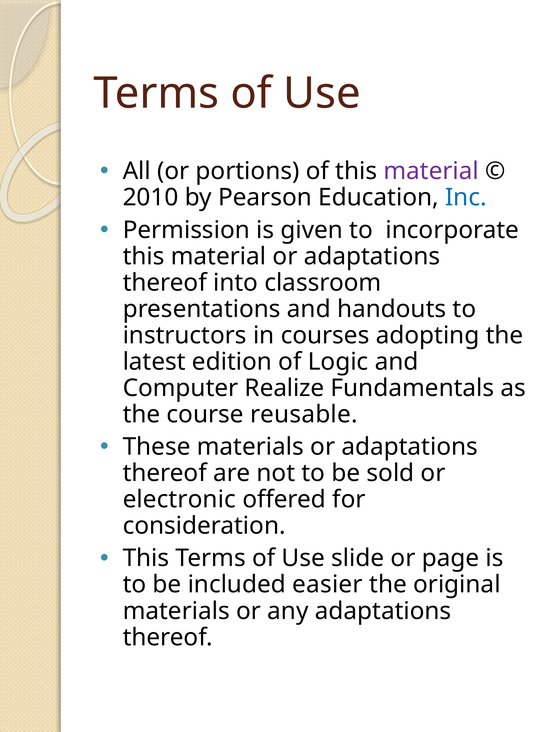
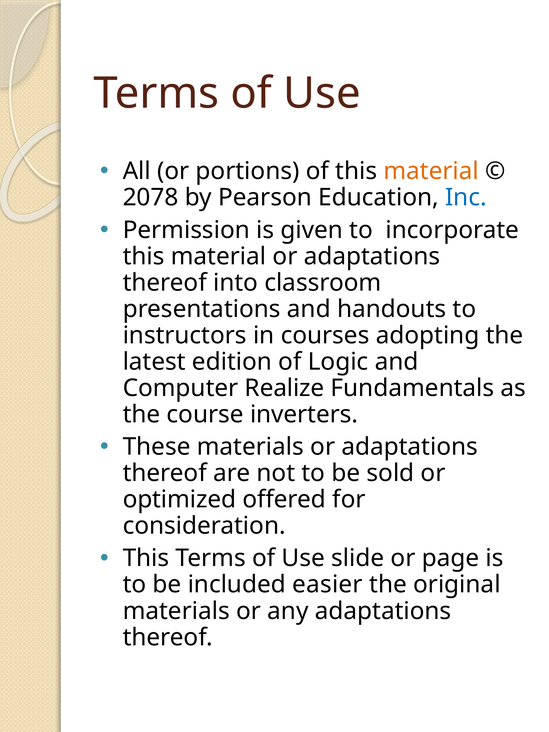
material colour: purple -> orange (431, 171)
2010: 2010 -> 2078 (151, 198)
reusable: reusable -> inverters (304, 414)
electronic: electronic -> optimized (179, 499)
